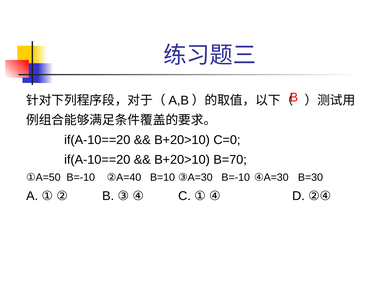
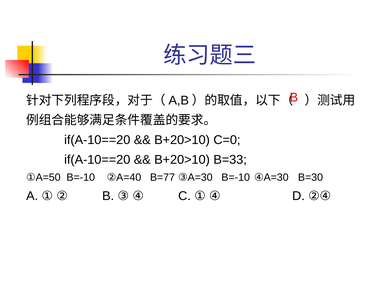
B=70: B=70 -> B=33 (230, 160)
B=10: B=10 -> B=77 (162, 177)
